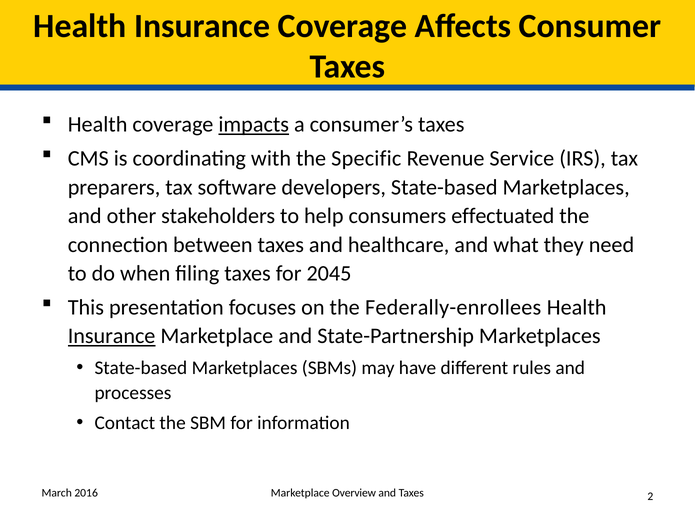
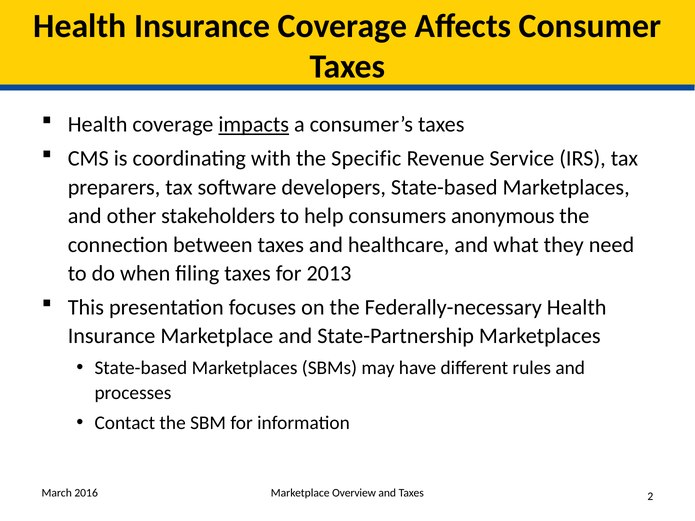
effectuated: effectuated -> anonymous (503, 216)
2045: 2045 -> 2013 (329, 274)
Federally-enrollees: Federally-enrollees -> Federally-necessary (453, 307)
Insurance underline: present -> none (112, 336)
